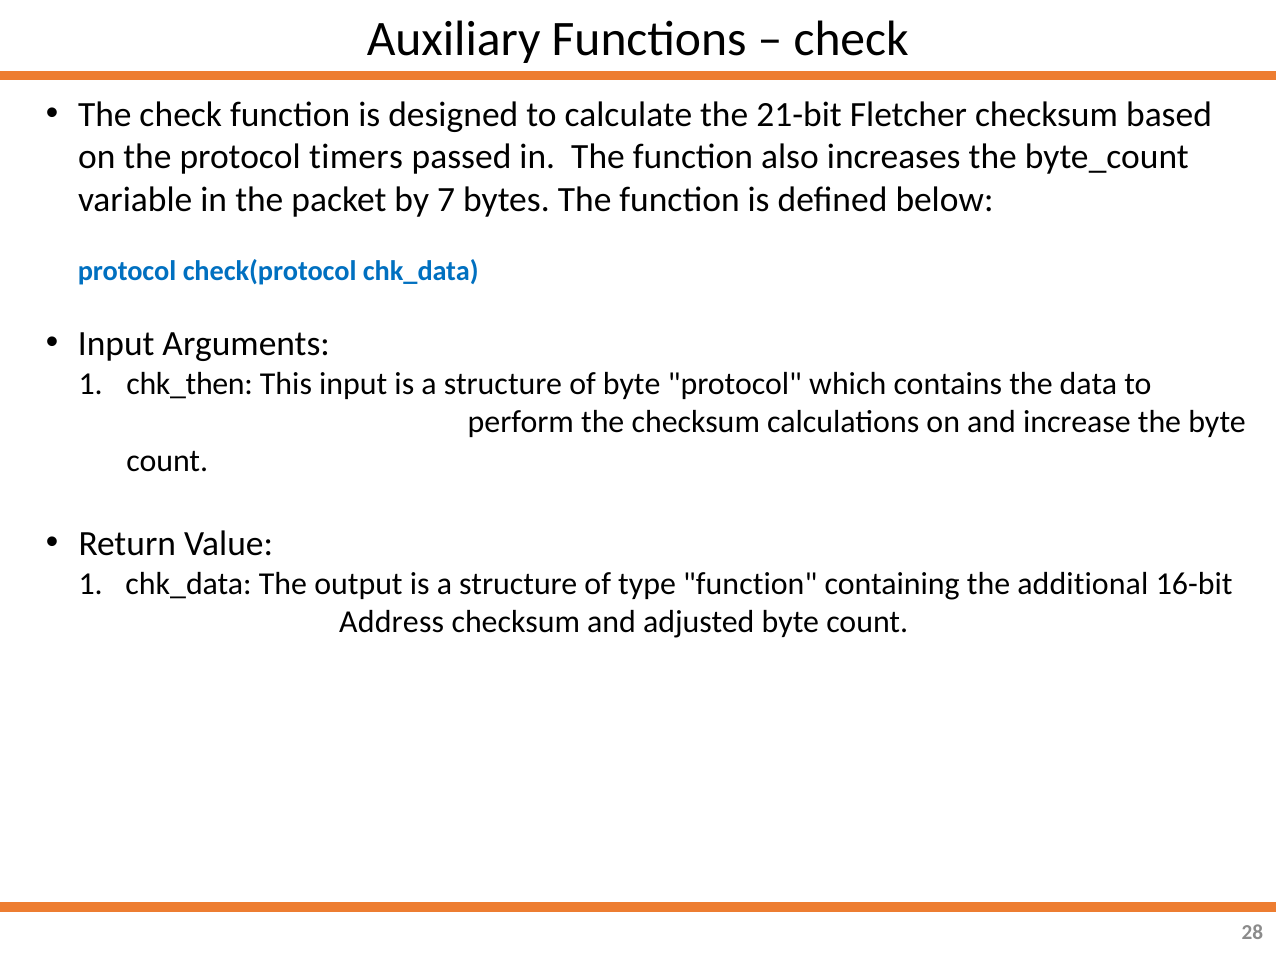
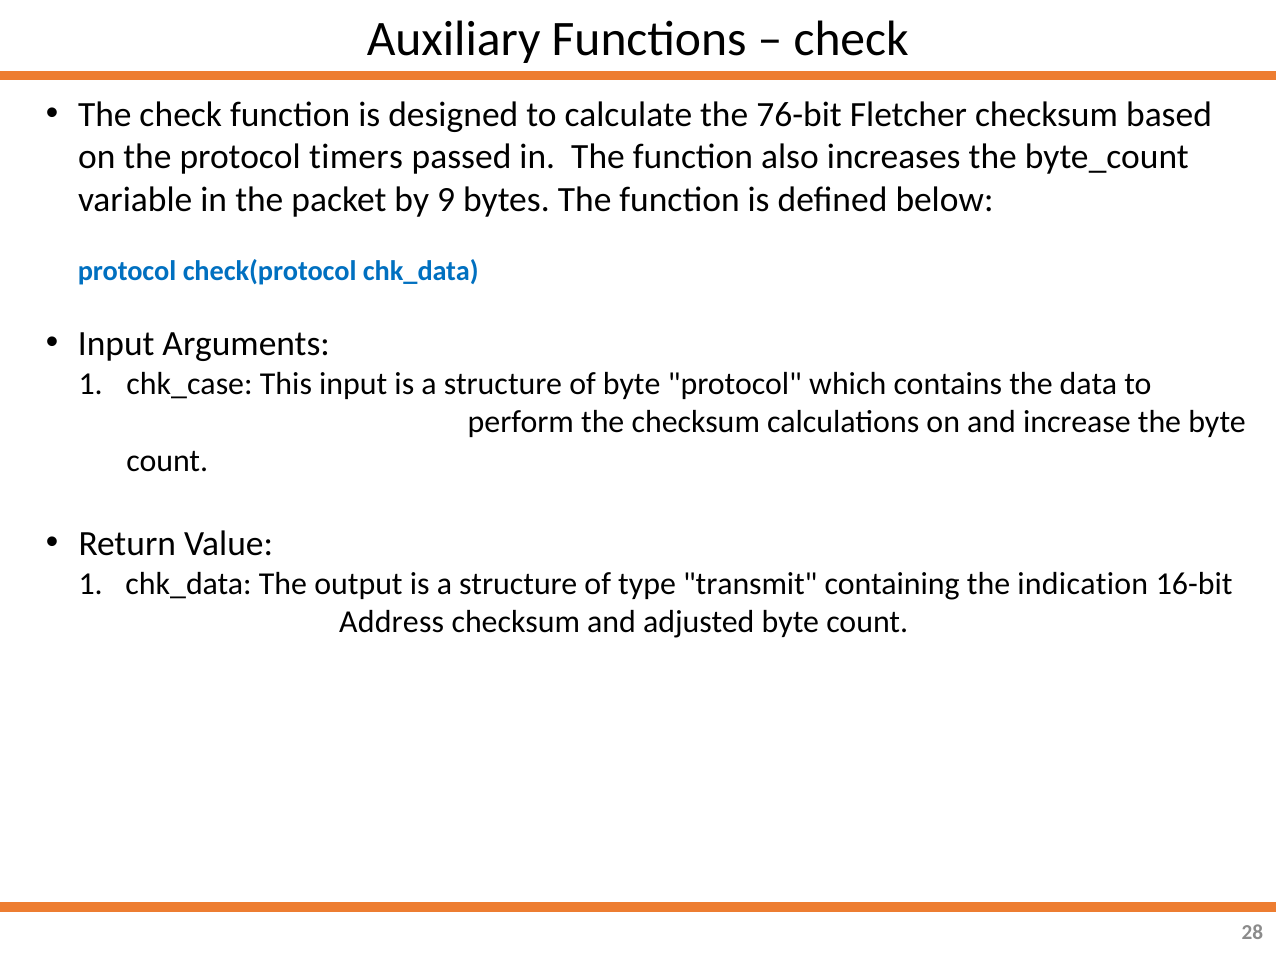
21-bit: 21-bit -> 76-bit (799, 114)
7: 7 -> 9 (446, 199)
chk_then: chk_then -> chk_case (190, 384)
type function: function -> transmit (750, 584)
additional: additional -> indication (1083, 584)
